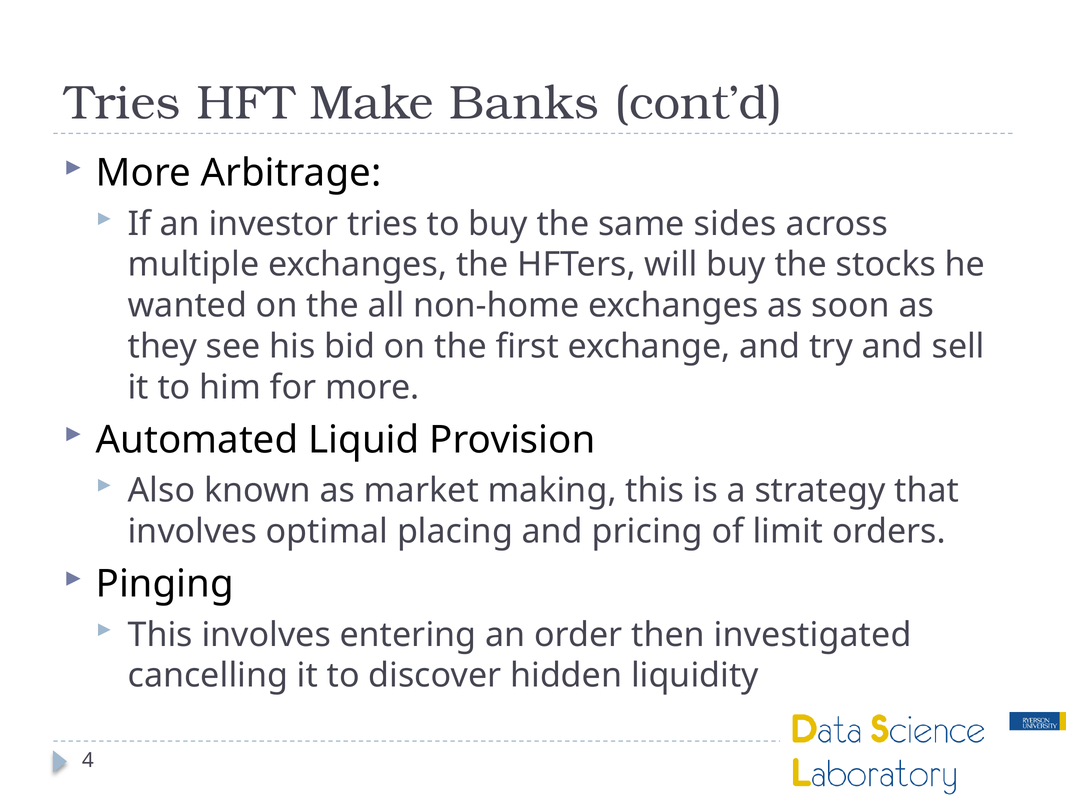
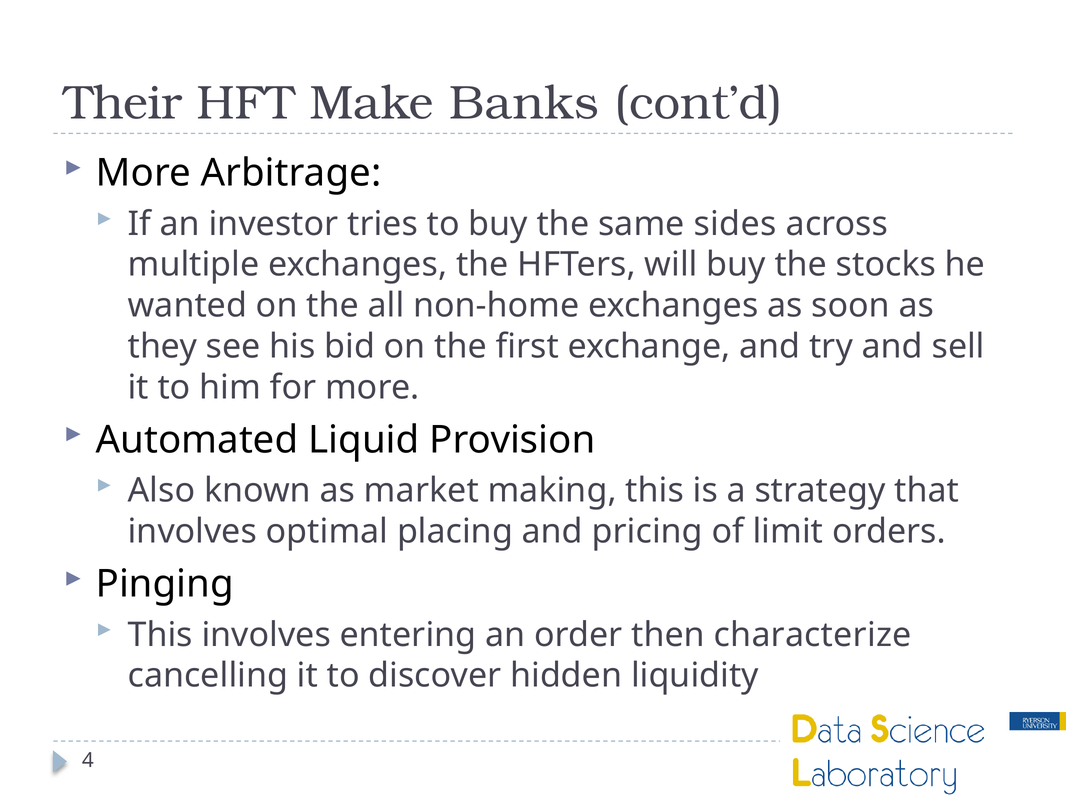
Tries: Tries -> Their (123, 103)
investigated: investigated -> characterize (813, 634)
